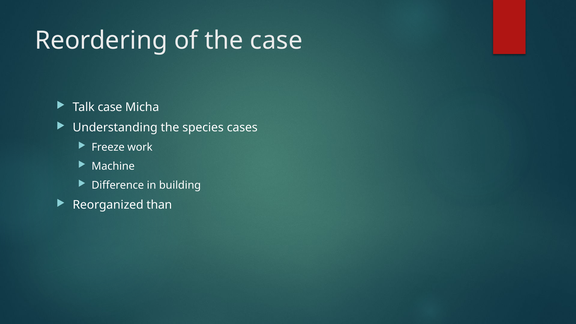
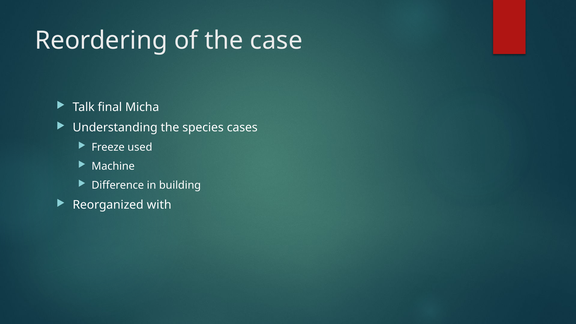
Talk case: case -> final (110, 107)
work: work -> used (140, 147)
than: than -> with (159, 205)
